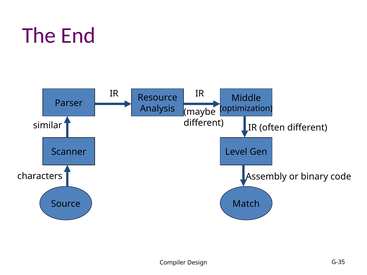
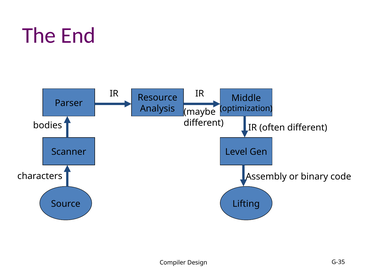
similar: similar -> bodies (48, 125)
Match: Match -> Lifting (246, 204)
